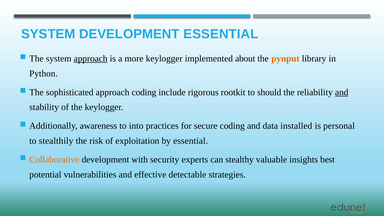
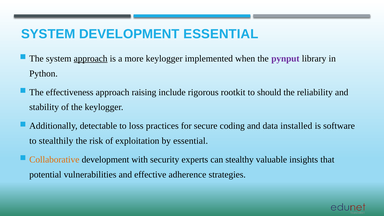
about: about -> when (245, 59)
pynput colour: orange -> purple (285, 59)
sophisticated: sophisticated -> effectiveness (70, 92)
approach coding: coding -> raising (144, 92)
and underline: present -> none (342, 92)
awareness: awareness -> detectable (98, 126)
into: into -> loss (136, 126)
personal: personal -> software (339, 126)
best: best -> that (327, 160)
detectable: detectable -> adherence (187, 174)
